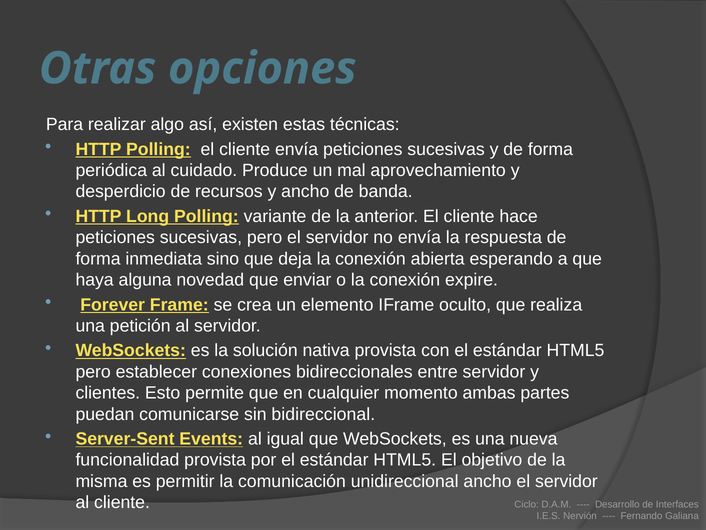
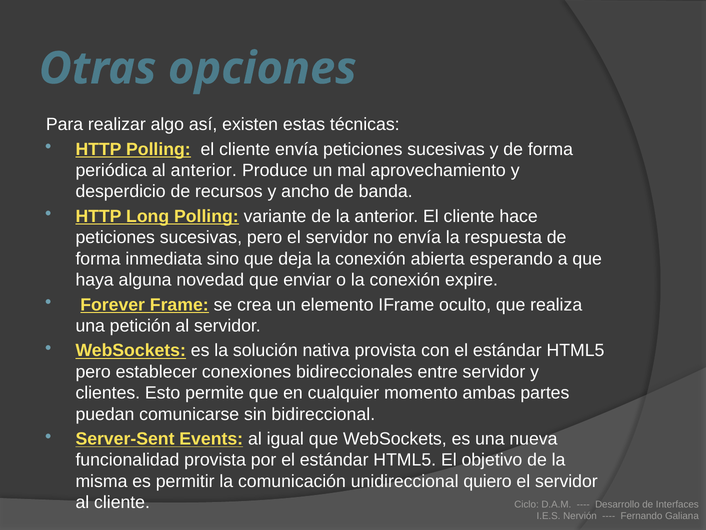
al cuidado: cuidado -> anterior (204, 170)
unidireccional ancho: ancho -> quiero (488, 481)
